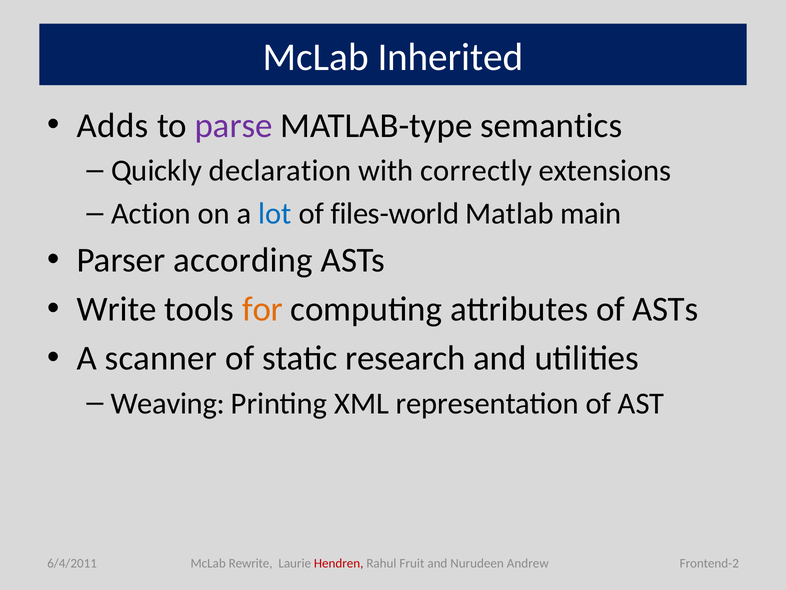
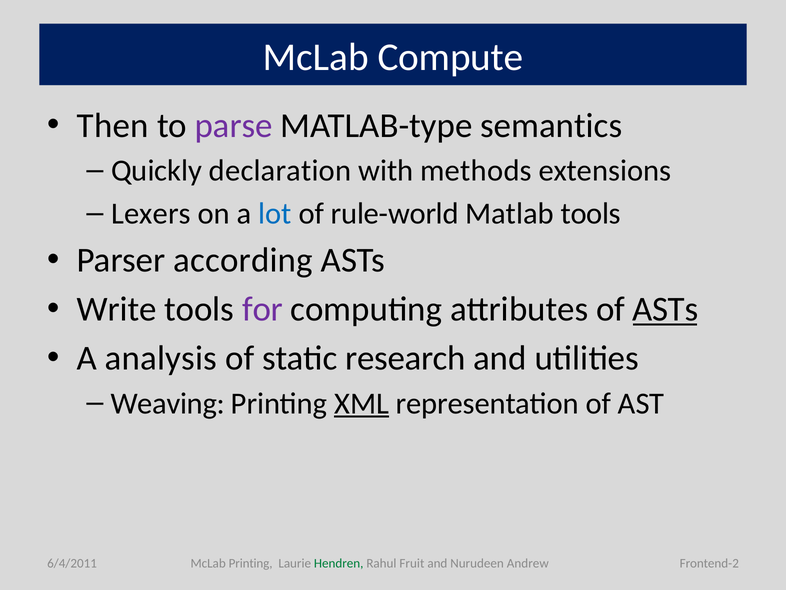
Inherited: Inherited -> Compute (450, 57)
Adds: Adds -> Then (113, 126)
correctly: correctly -> methods (476, 171)
Action: Action -> Lexers (151, 214)
files-world: files-world -> rule-world (395, 214)
Matlab main: main -> tools (591, 214)
for colour: orange -> purple (262, 309)
ASTs underline: none -> present (665, 309)
scanner: scanner -> analysis (161, 358)
XML underline: none -> present (362, 403)
McLab Rewrite: Rewrite -> Printing (251, 563)
Hendren colour: red -> green (339, 563)
